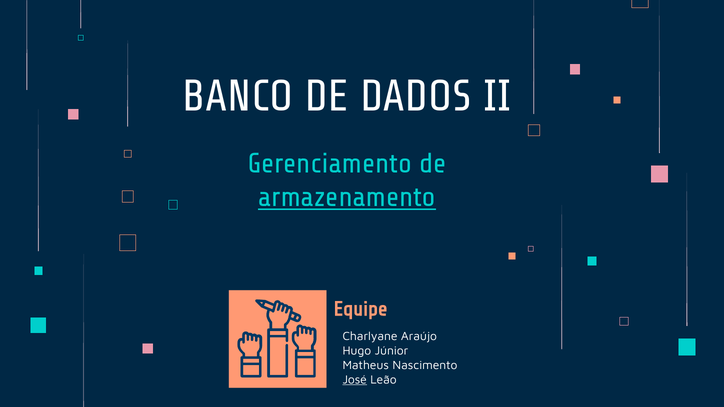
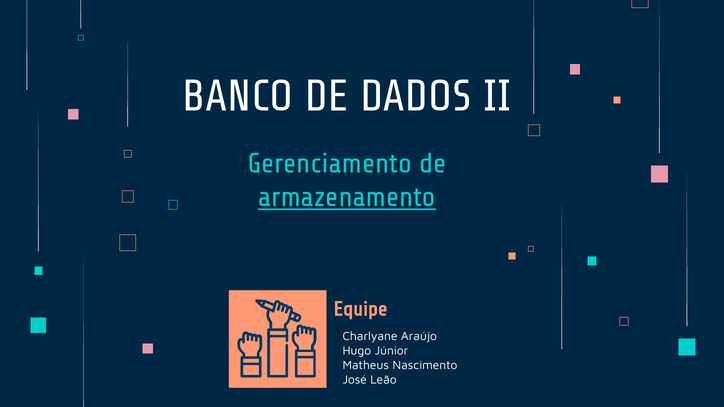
José underline: present -> none (355, 380)
